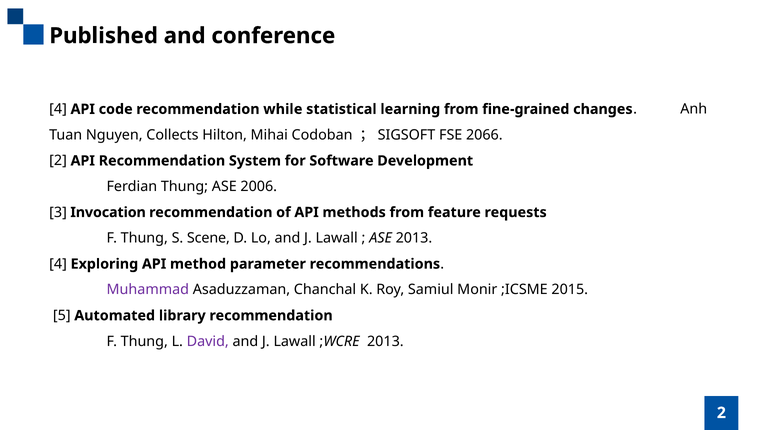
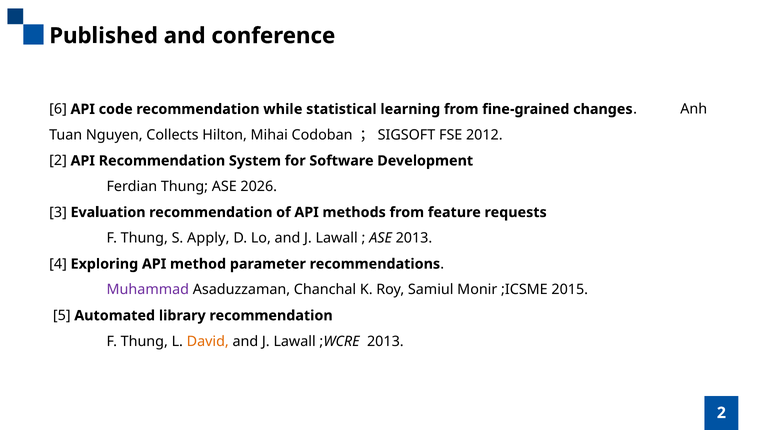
4: 4 -> 6 (58, 109)
2066: 2066 -> 2012 (484, 135)
2006: 2006 -> 2026 (259, 187)
Invocation: Invocation -> Evaluation (108, 213)
Scene: Scene -> Apply (208, 238)
David colour: purple -> orange (208, 342)
